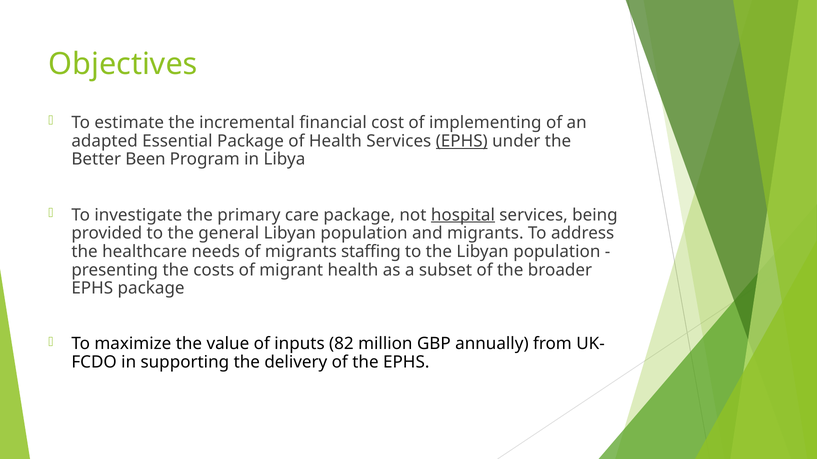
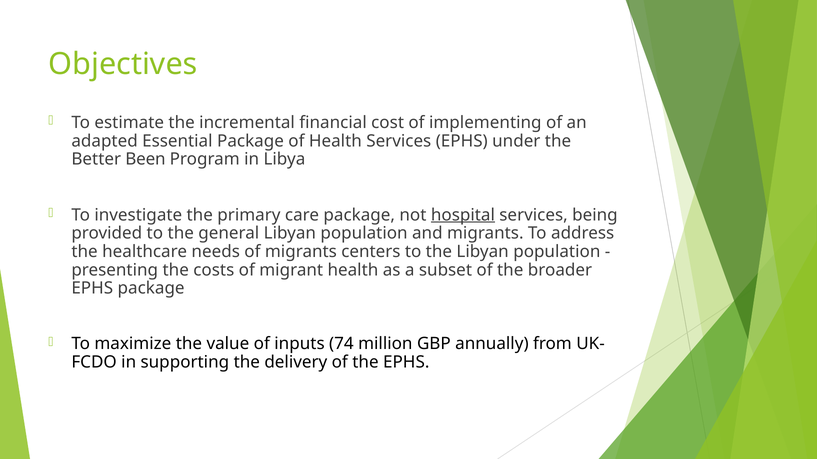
EPHS underline: present -> none (462, 141)
staffing: staffing -> centers (371, 252)
82: 82 -> 74 (341, 344)
